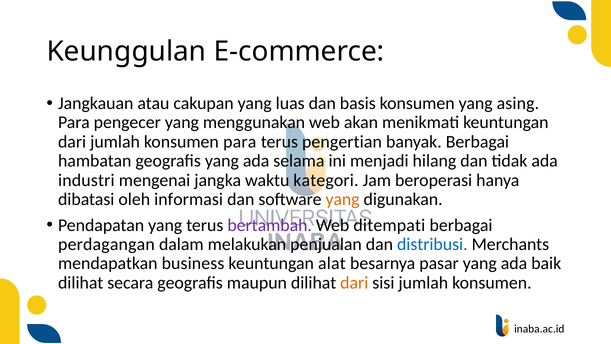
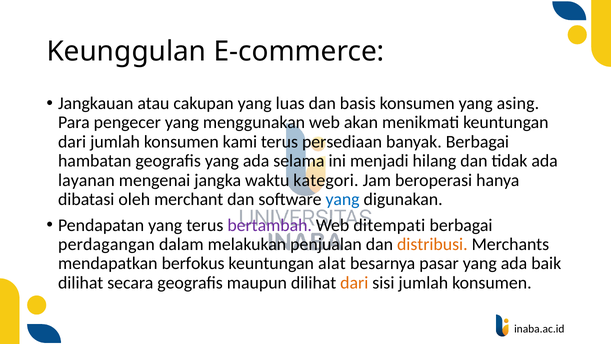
konsumen para: para -> kami (240, 142)
pengertian: pengertian -> persediaan (342, 142)
industri: industri -> layanan (86, 180)
informasi: informasi -> merchant (189, 199)
yang colour: orange -> blue (343, 199)
distribusi colour: blue -> orange (432, 244)
business: business -> berfokus (193, 263)
